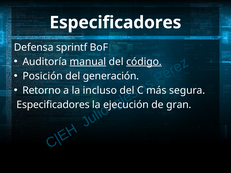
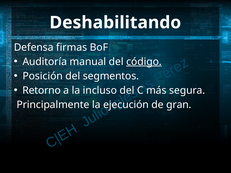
Especificadores: Especificadores -> Deshabilitando (115, 23)
sprintf: sprintf -> firmas (72, 47)
manual underline: present -> none (88, 62)
generación: generación -> segmentos (111, 76)
Especificadores: Especificadores -> Principalmente (53, 105)
